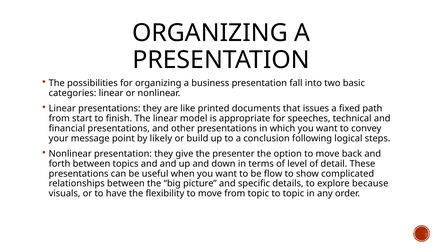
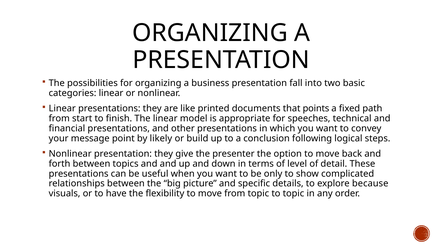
issues: issues -> points (316, 109)
flow: flow -> only (273, 174)
